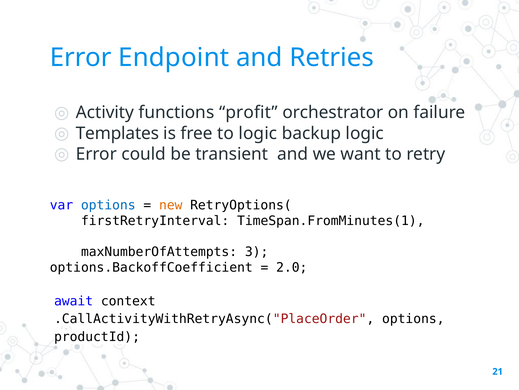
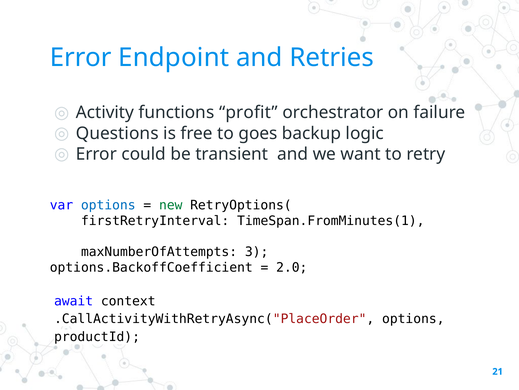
Templates: Templates -> Questions (117, 133)
to logic: logic -> goes (258, 133)
new colour: orange -> green (171, 205)
